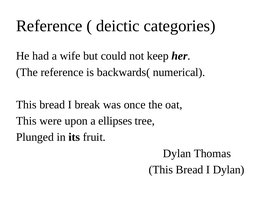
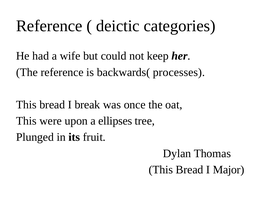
numerical: numerical -> processes (179, 72)
I Dylan: Dylan -> Major (229, 170)
